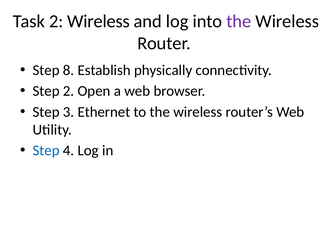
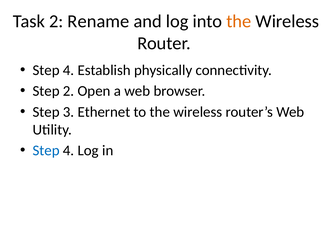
2 Wireless: Wireless -> Rename (98, 21)
the colour: purple -> orange (239, 21)
8: 8 -> 4 (69, 70)
